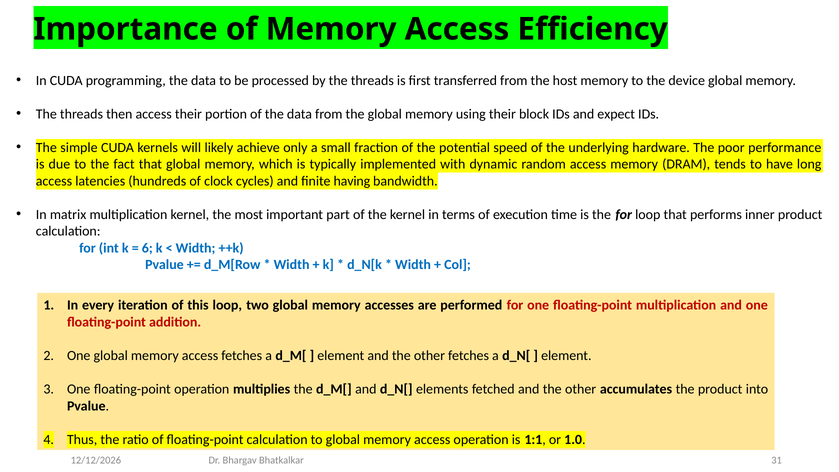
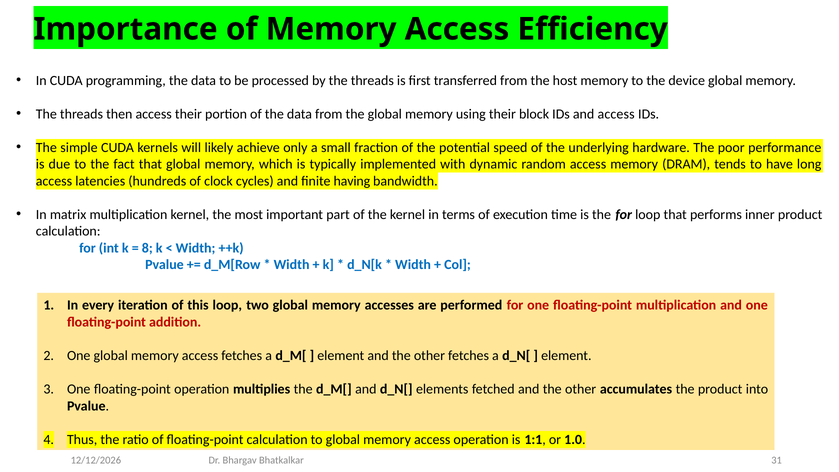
and expect: expect -> access (616, 114)
6: 6 -> 8 (147, 248)
